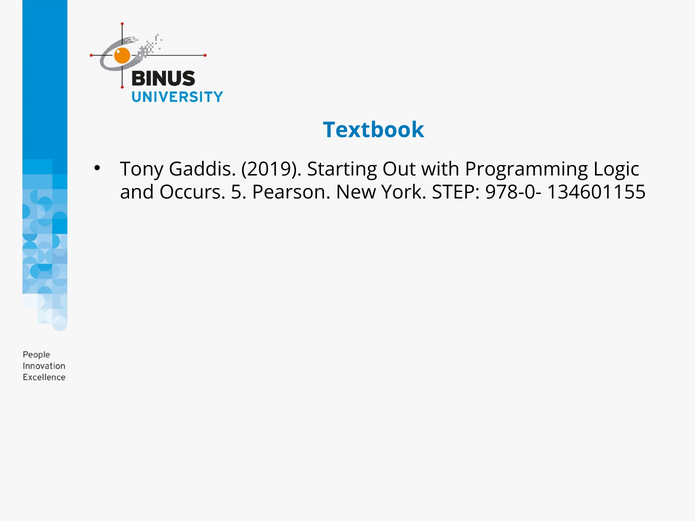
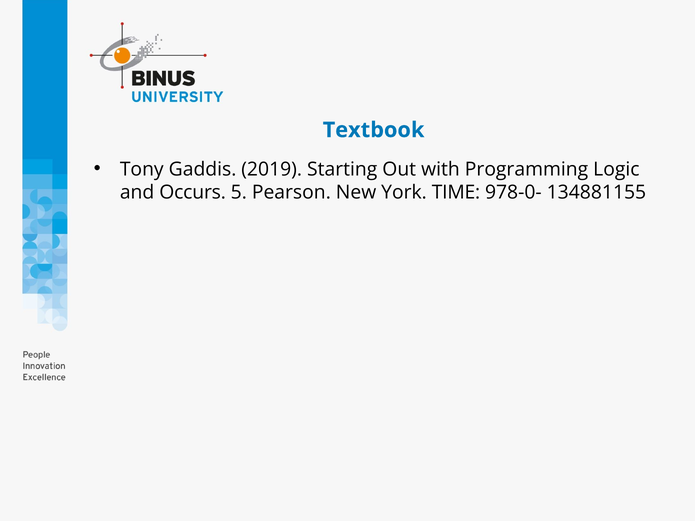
STEP: STEP -> TIME (456, 192)
134601155: 134601155 -> 134881155 (596, 192)
